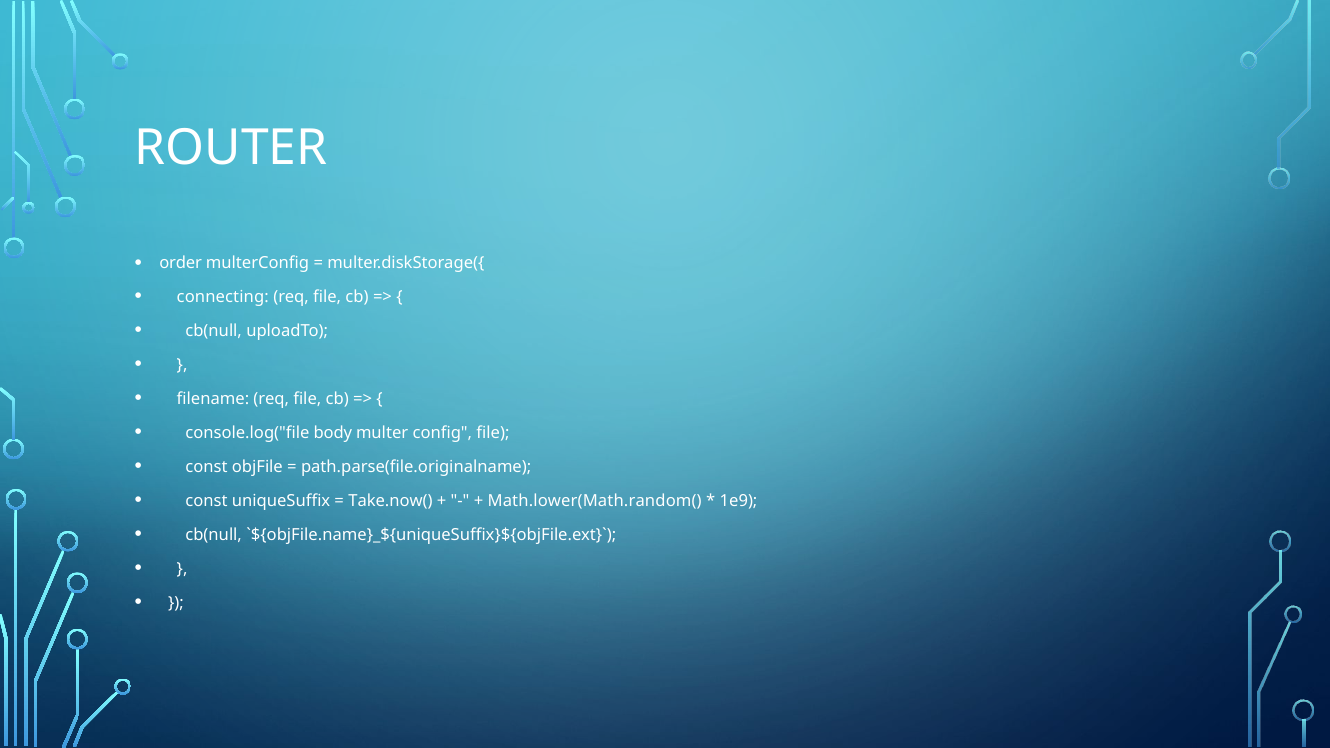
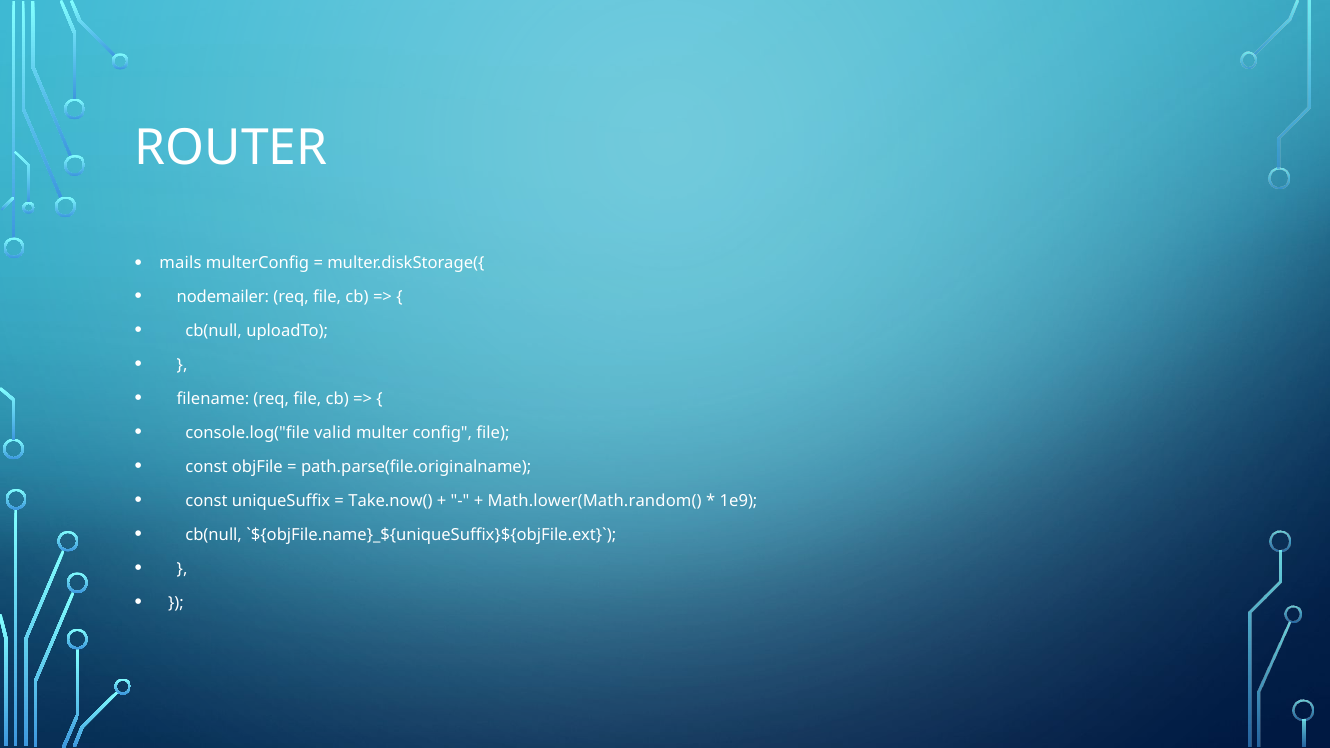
order: order -> mails (180, 263)
connecting: connecting -> nodemailer (223, 297)
body: body -> valid (333, 433)
